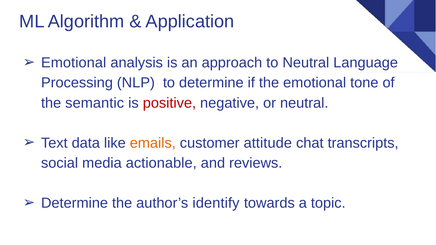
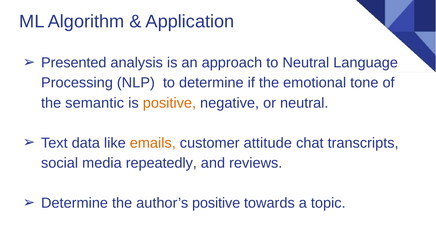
Emotional: Emotional -> Presented (74, 63)
positive colour: red -> orange (169, 103)
actionable: actionable -> repeatedly (161, 163)
author’s identify: identify -> positive (216, 203)
